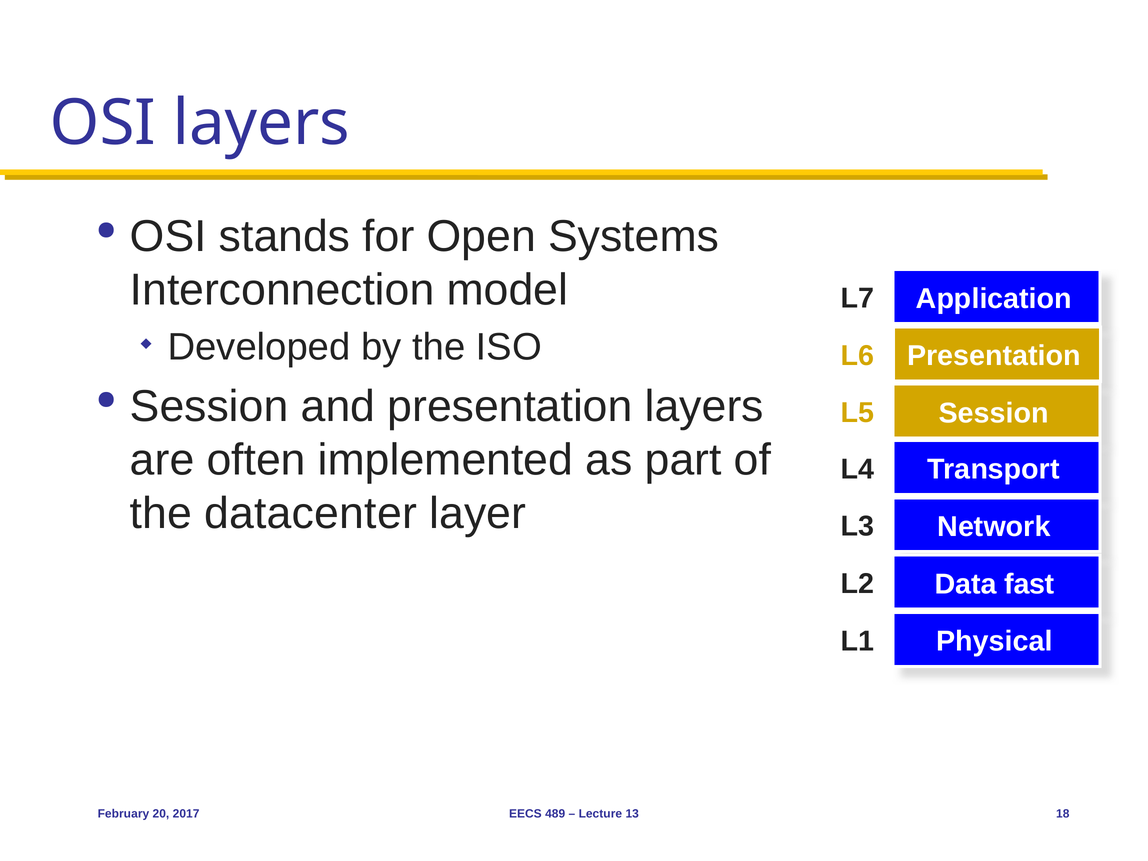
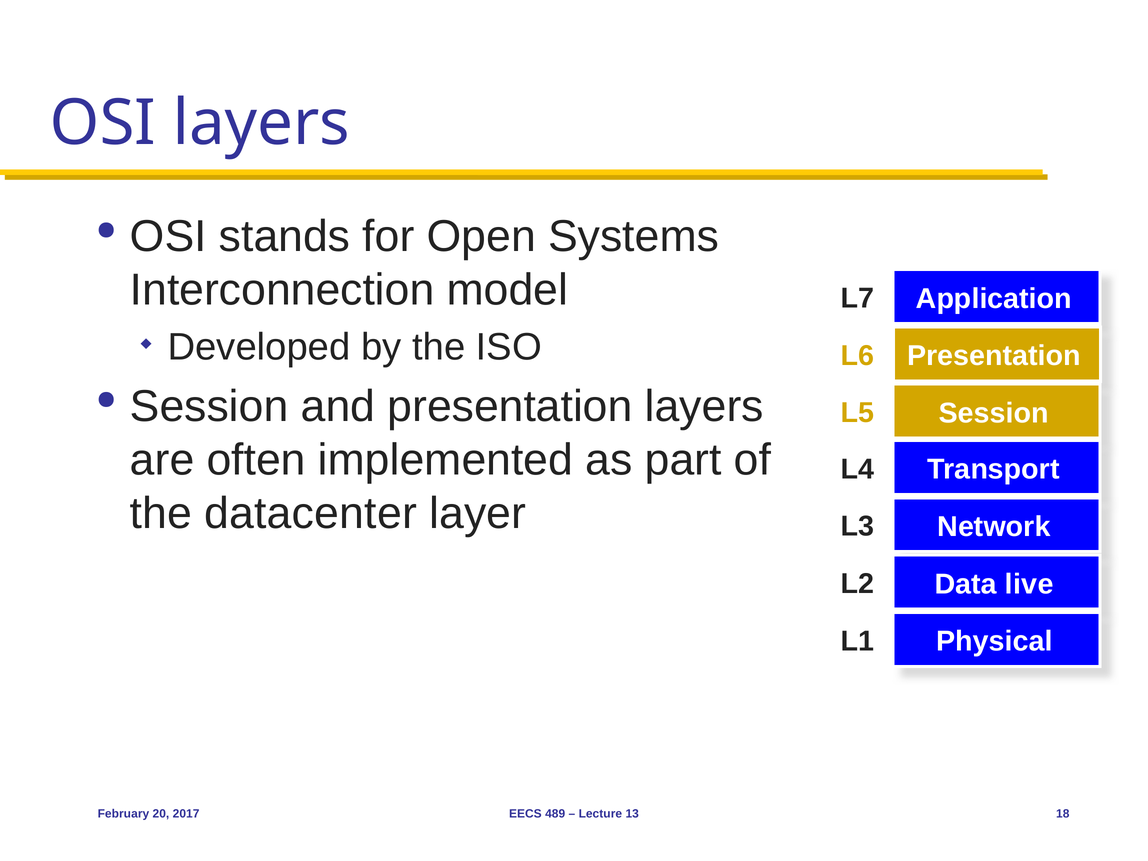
fast: fast -> live (1029, 584)
